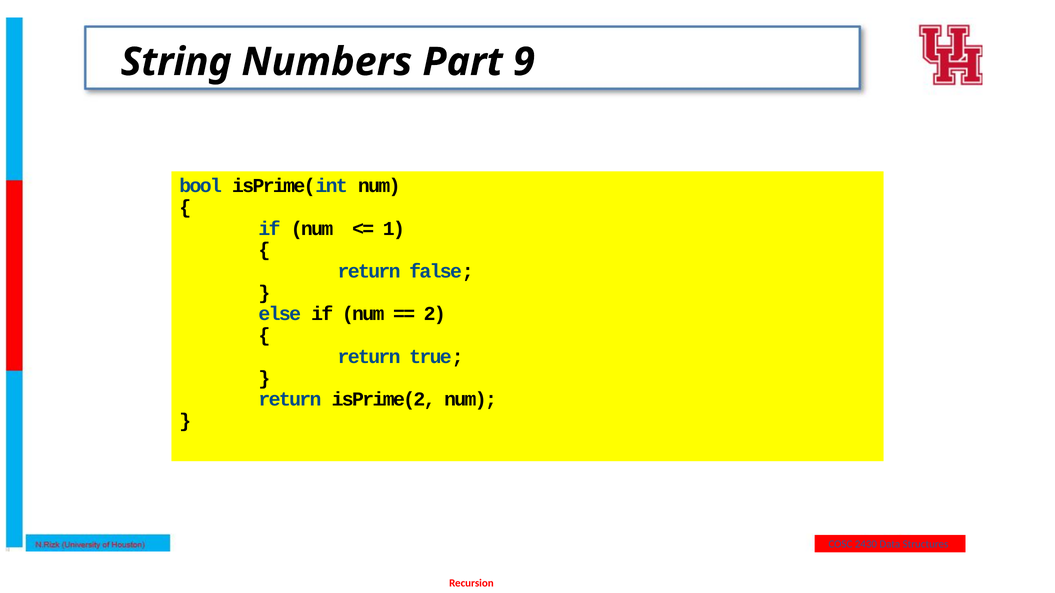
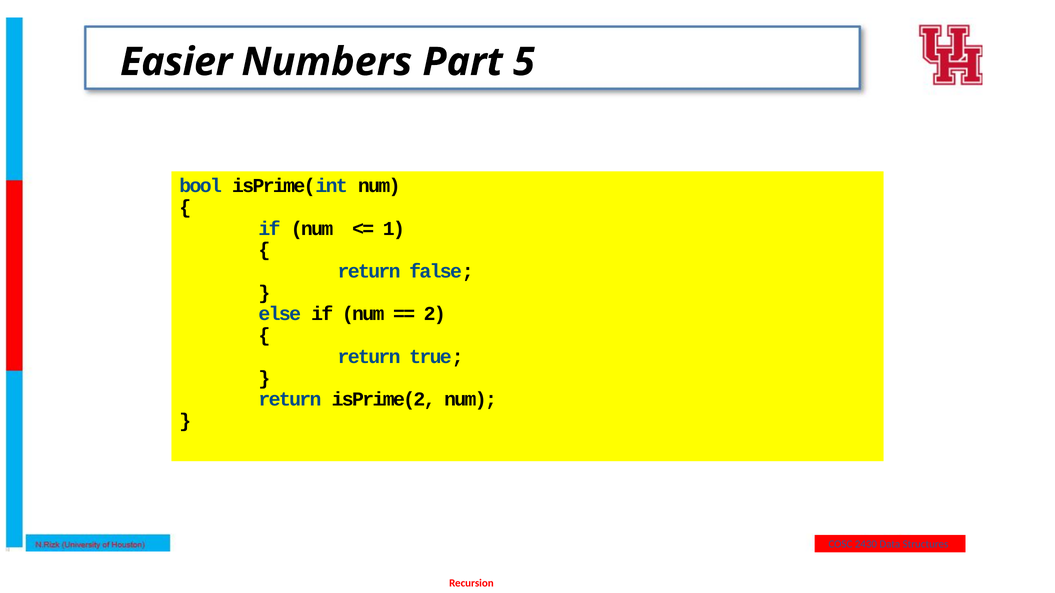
String: String -> Easier (176, 62)
9: 9 -> 5 (524, 62)
